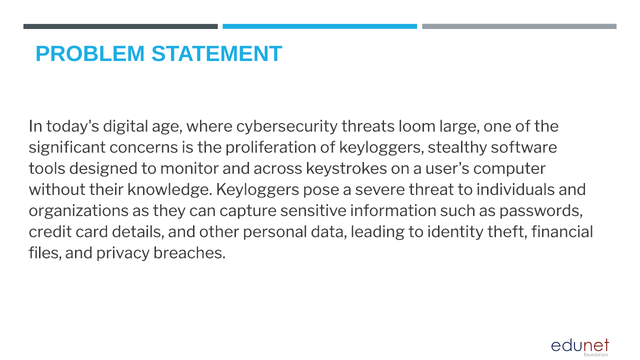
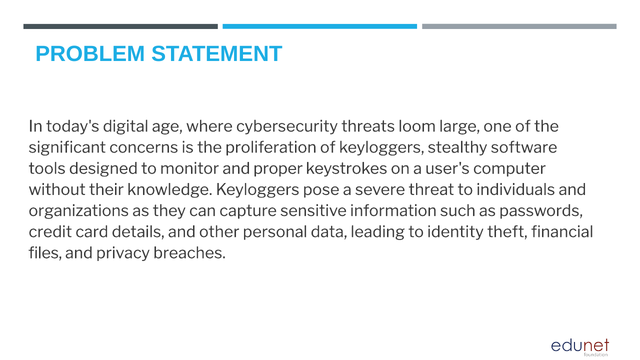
across: across -> proper (278, 169)
